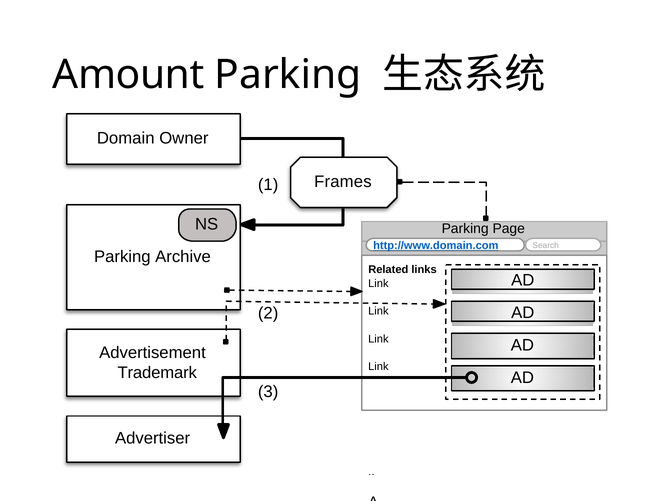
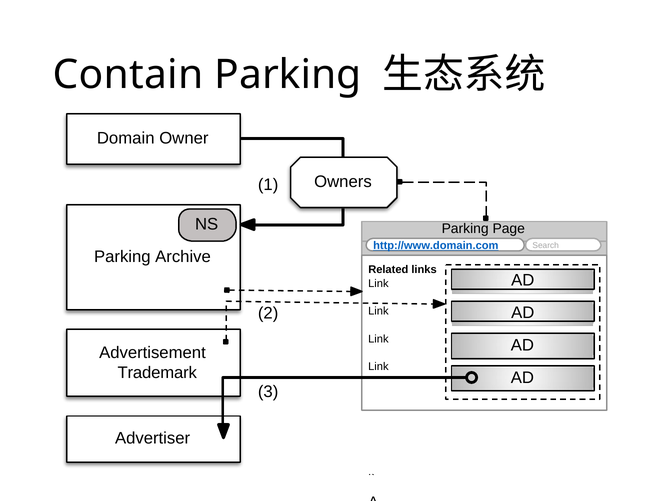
Amount: Amount -> Contain (128, 75)
Frames: Frames -> Owners (343, 182)
